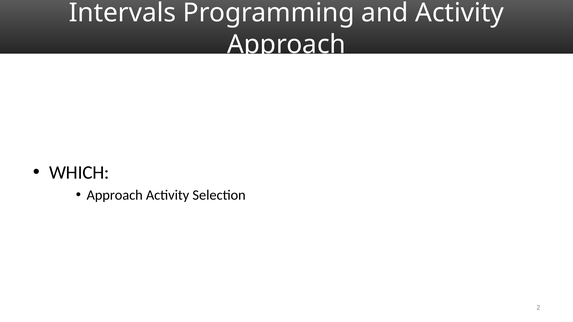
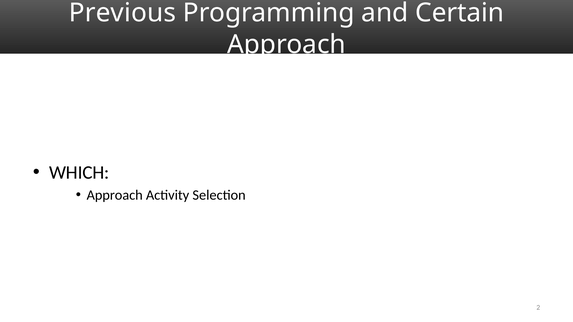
Intervals: Intervals -> Previous (122, 13)
and Activity: Activity -> Certain (460, 13)
